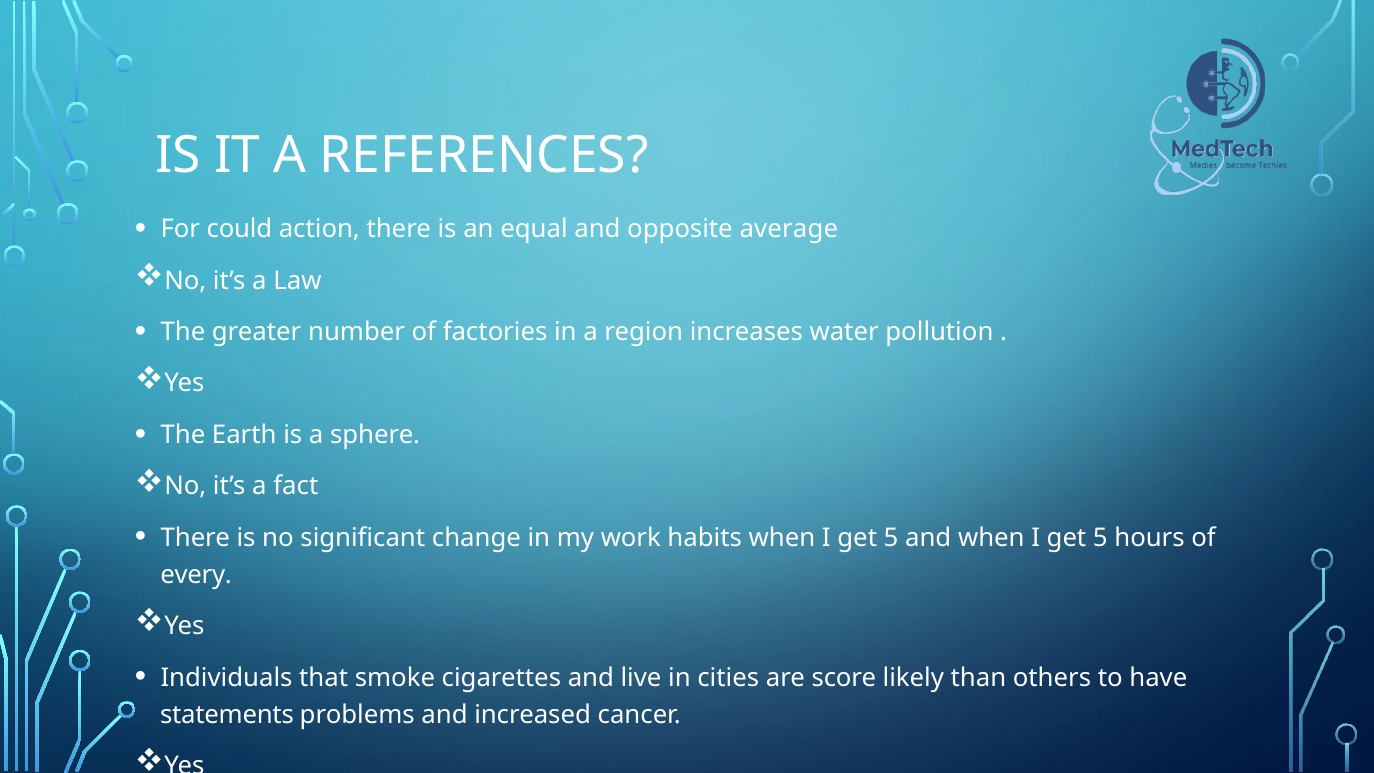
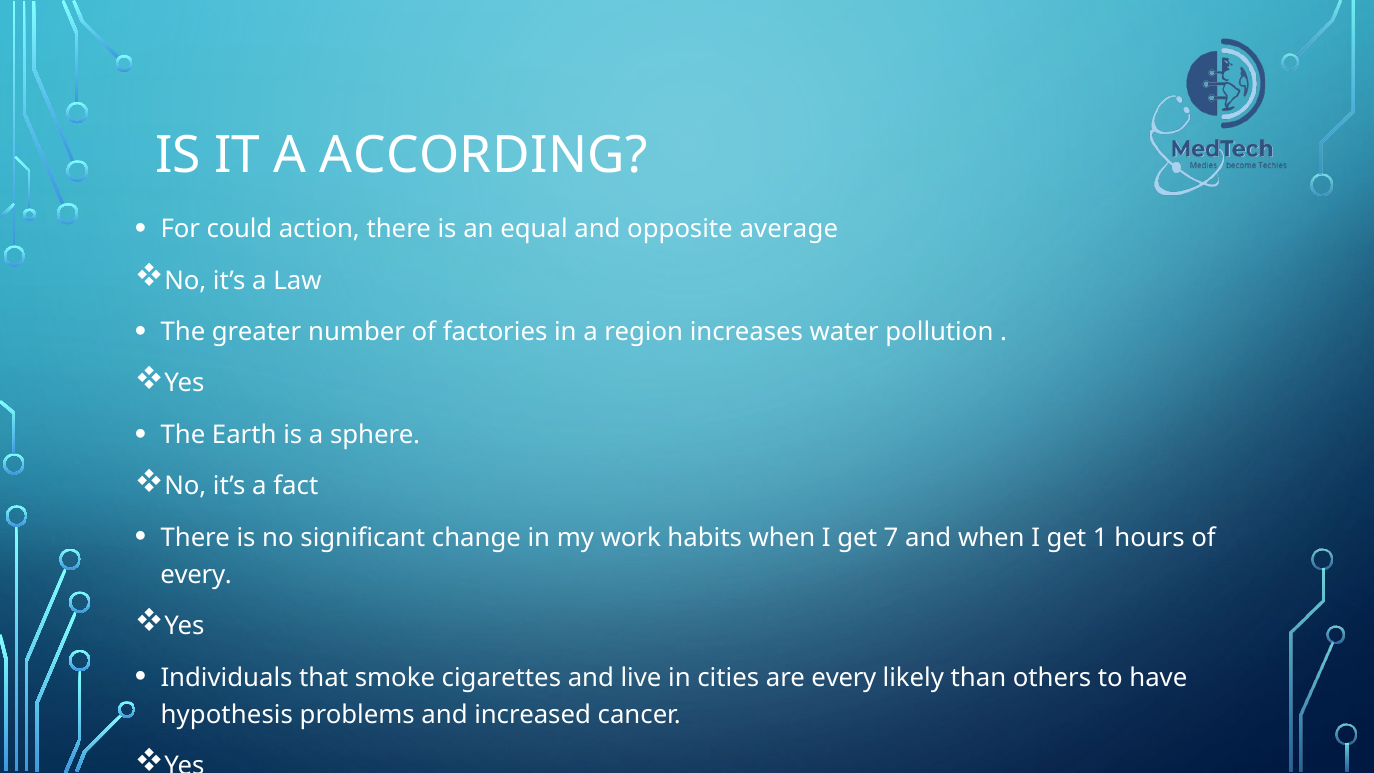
REFERENCES: REFERENCES -> ACCORDING (484, 155)
5: 5 -> 7 (891, 537)
5: 5 -> 1 (1100, 537)
are score: score -> every (844, 677)
statements: statements -> hypothesis (227, 714)
